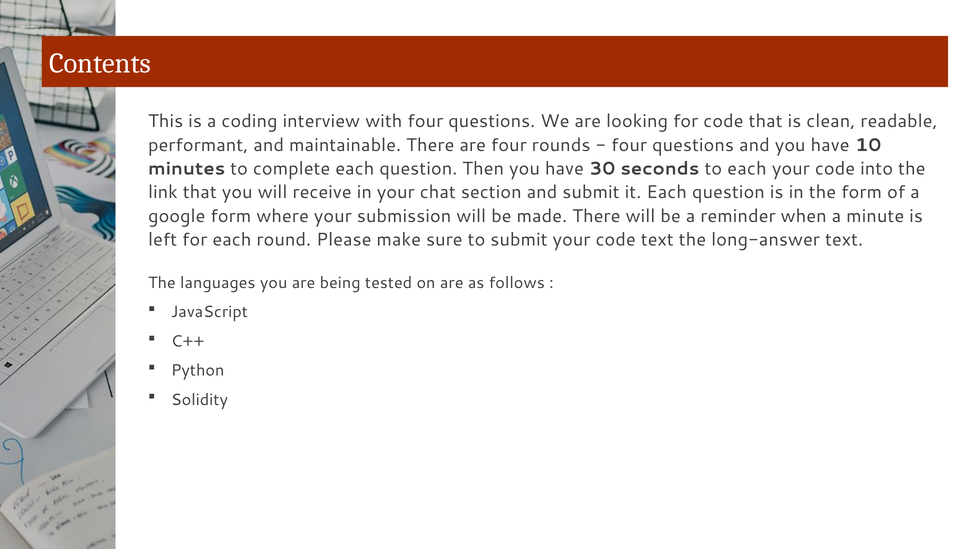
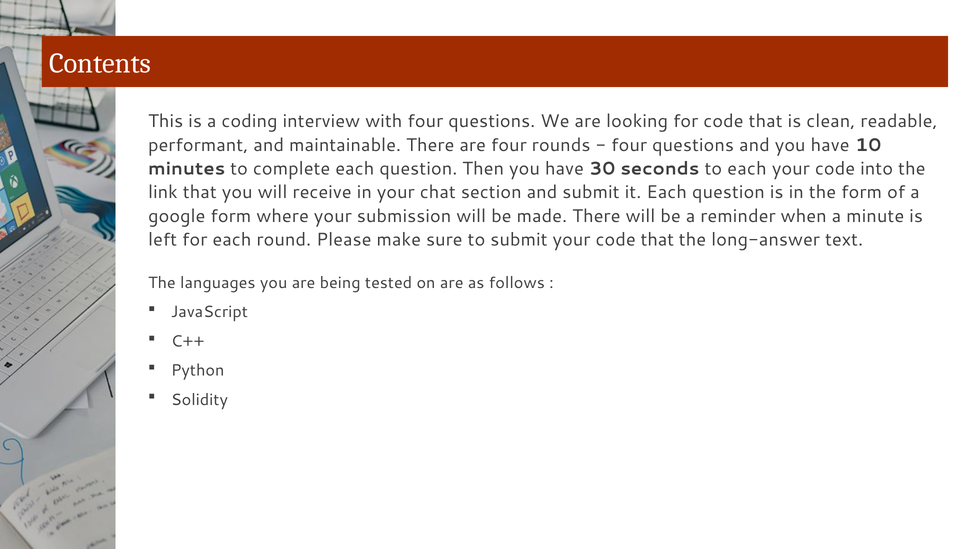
your code text: text -> that (657, 240)
